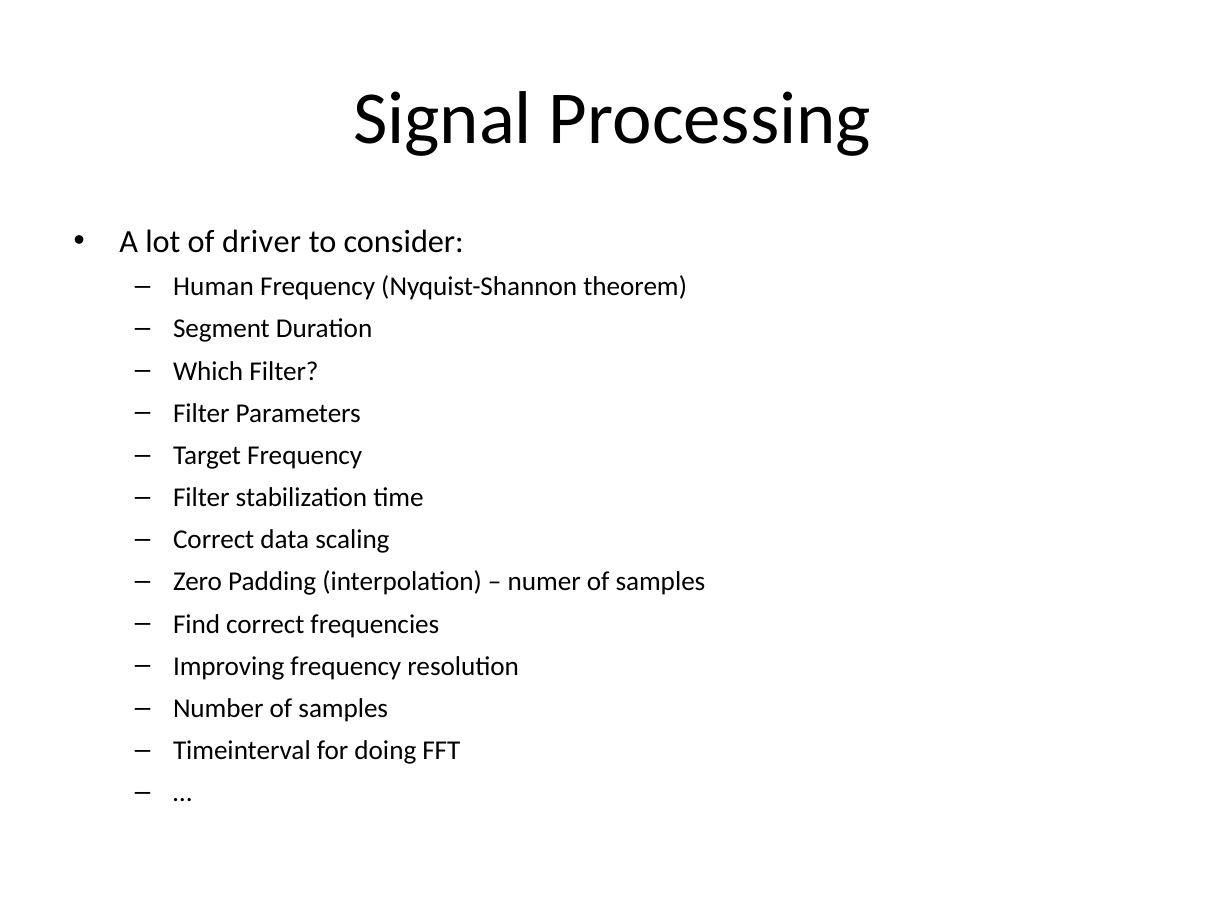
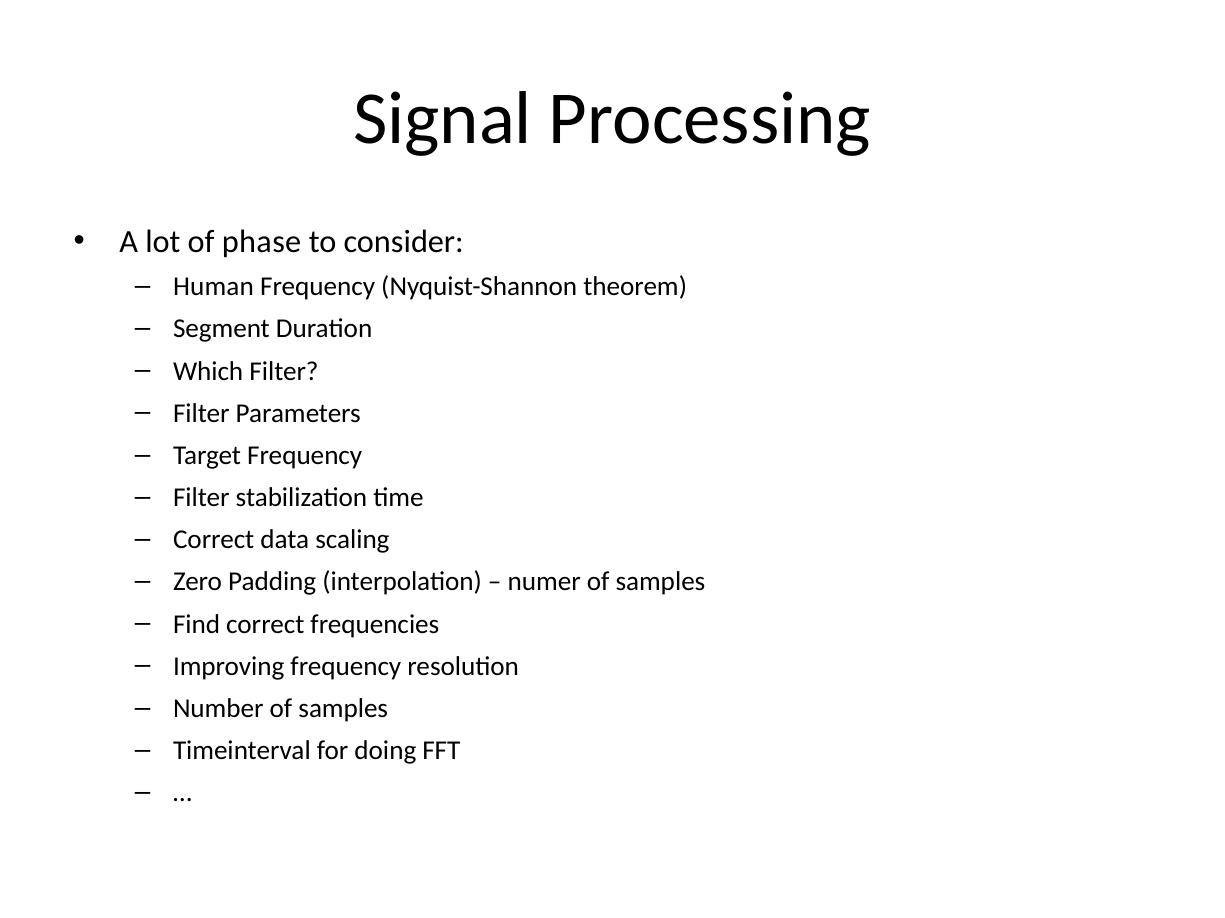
driver: driver -> phase (262, 242)
